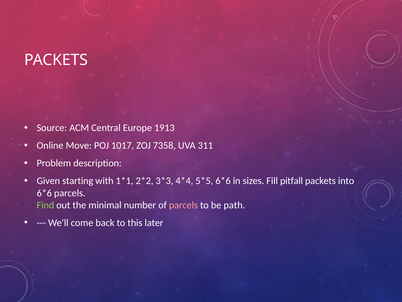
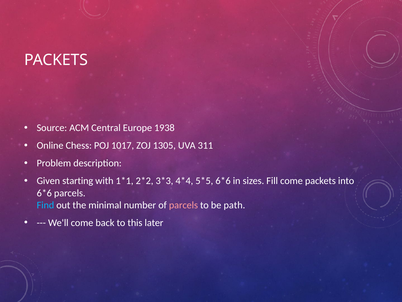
1913: 1913 -> 1938 (164, 128)
Move: Move -> Chess (79, 145)
7358: 7358 -> 1305 (164, 145)
Fill pitfall: pitfall -> come (291, 181)
Find colour: light green -> light blue (45, 205)
